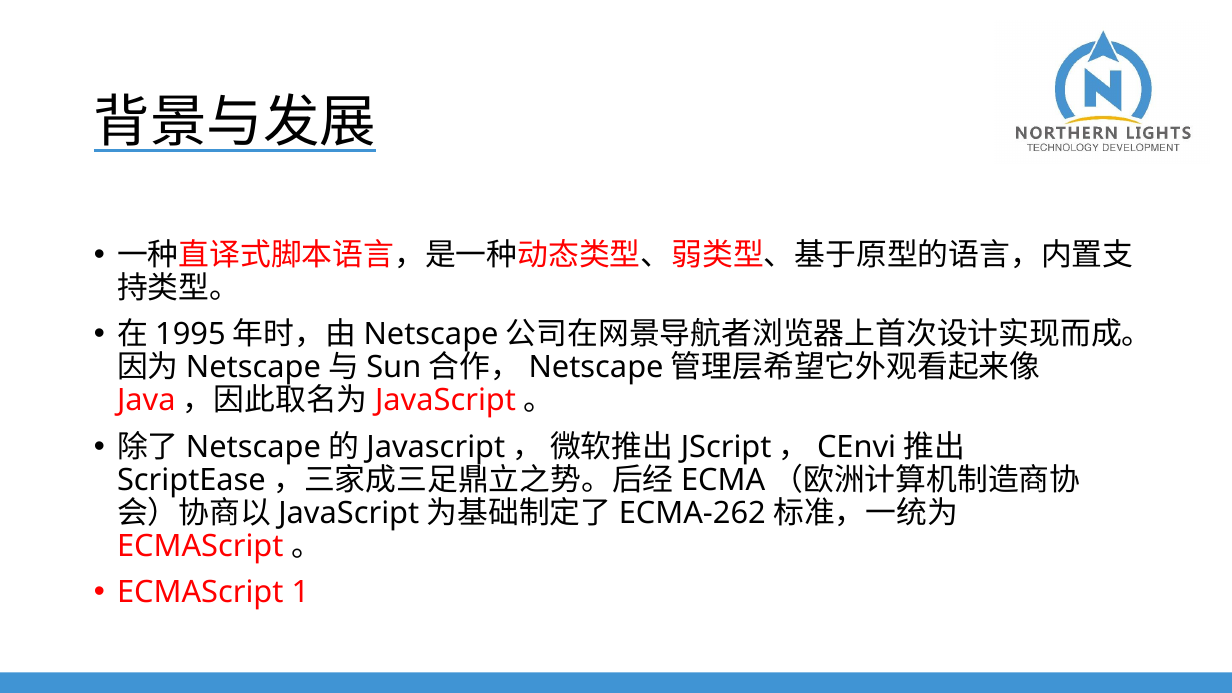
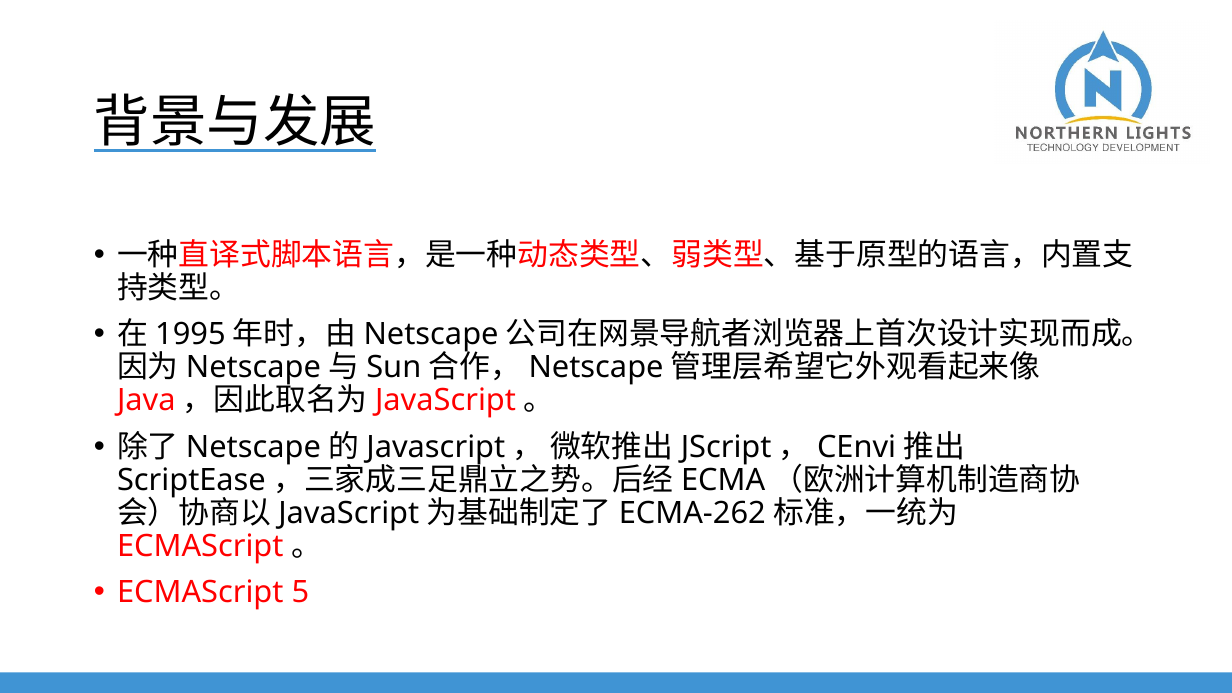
1: 1 -> 5 (300, 593)
